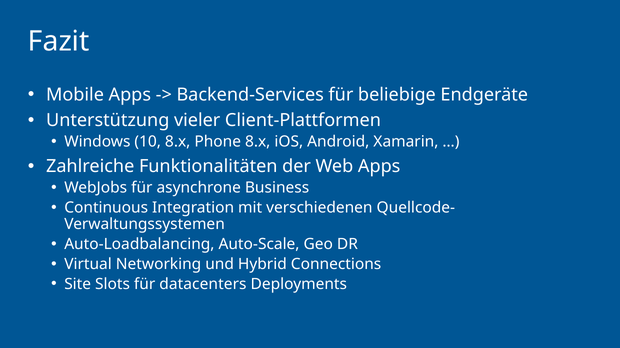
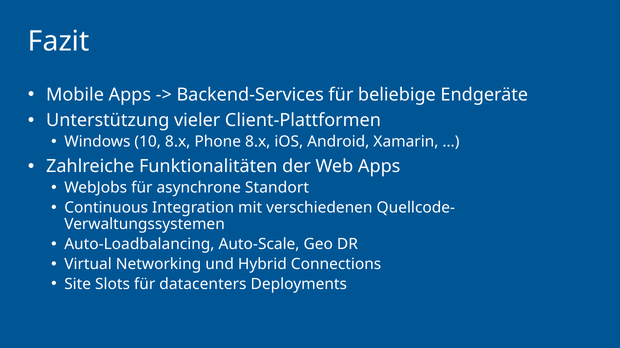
Business: Business -> Standort (277, 188)
